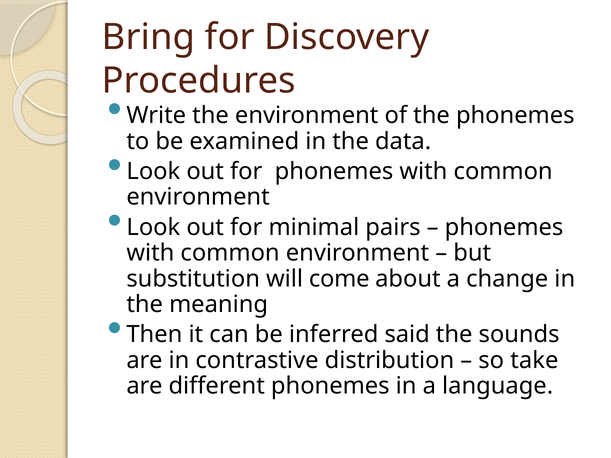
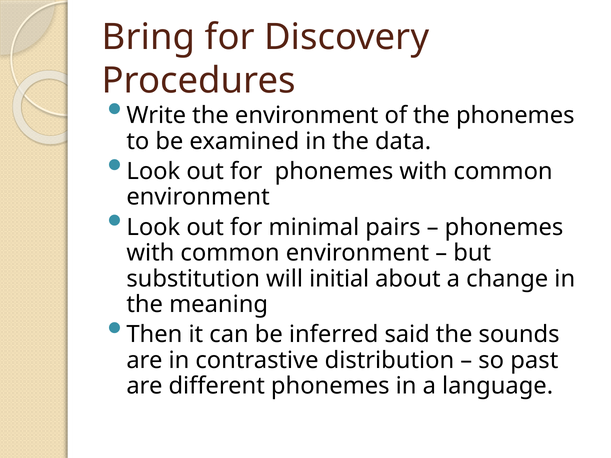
come: come -> initial (339, 279)
take: take -> past (534, 360)
